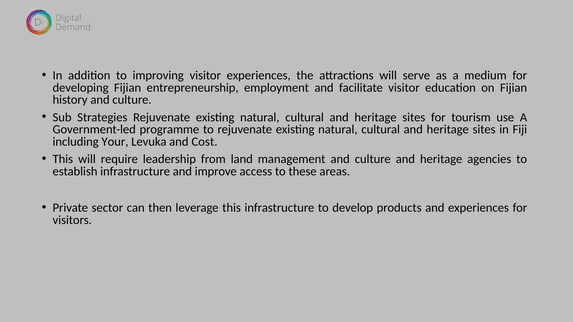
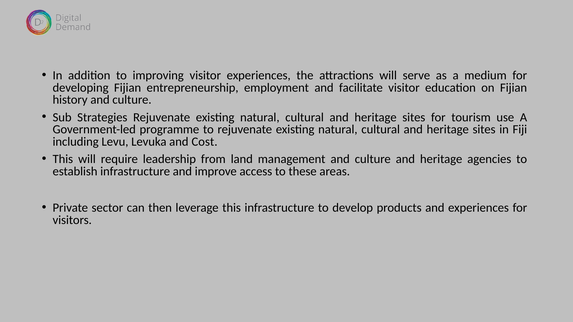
Your: Your -> Levu (115, 142)
